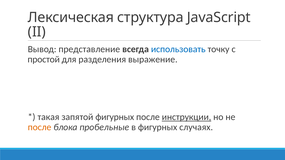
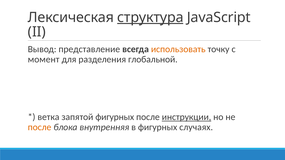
структура underline: none -> present (150, 17)
использовать colour: blue -> orange (178, 49)
простой: простой -> момент (44, 60)
выражение: выражение -> глобальной (153, 60)
такая: такая -> ветка (48, 117)
пробельные: пробельные -> внутренняя (104, 127)
